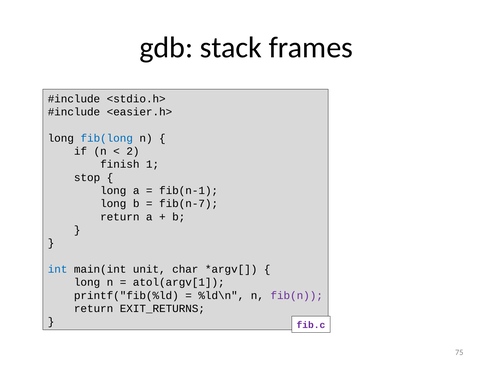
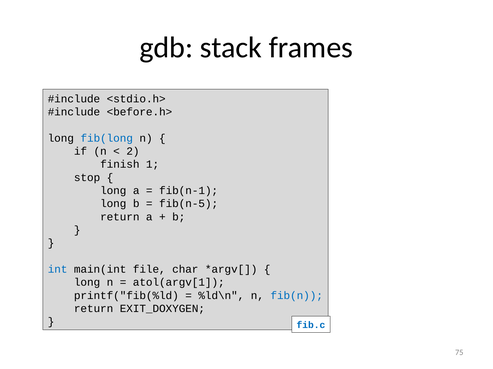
<easier.h>: <easier.h> -> <before.h> (139, 112)
fib(n-7: fib(n-7 -> fib(n-5 (189, 204)
unit: unit -> file (149, 270)
fib(n colour: purple -> blue (297, 296)
EXIT_RETURNS: EXIT_RETURNS -> EXIT_DOXYGEN (162, 309)
fib.c colour: purple -> blue (311, 326)
